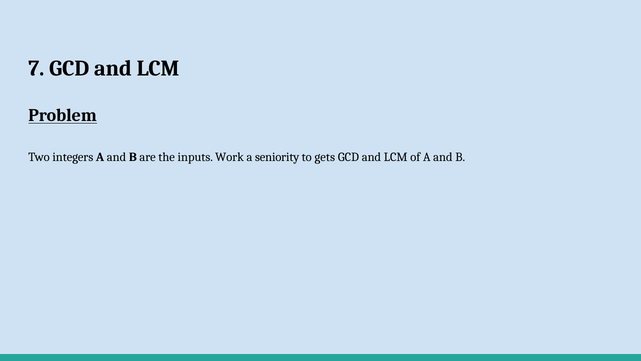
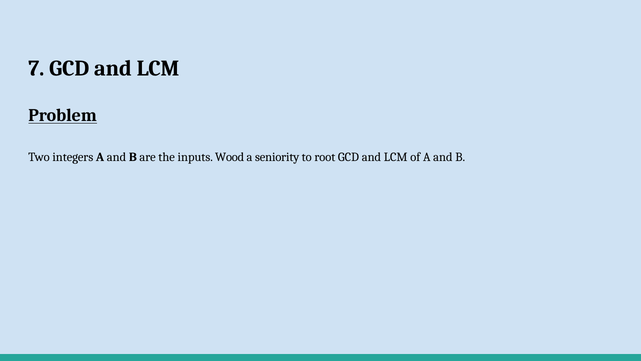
Work: Work -> Wood (230, 157)
gets: gets -> root (325, 157)
